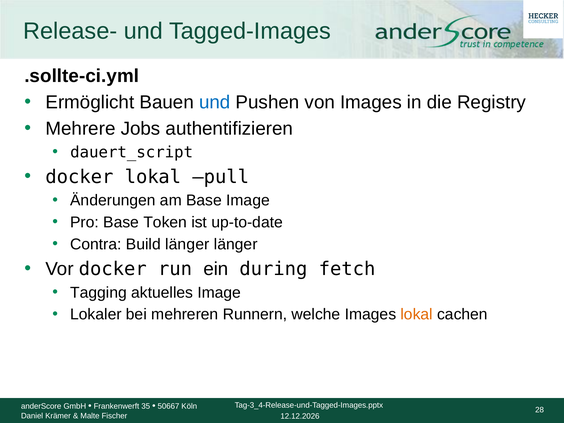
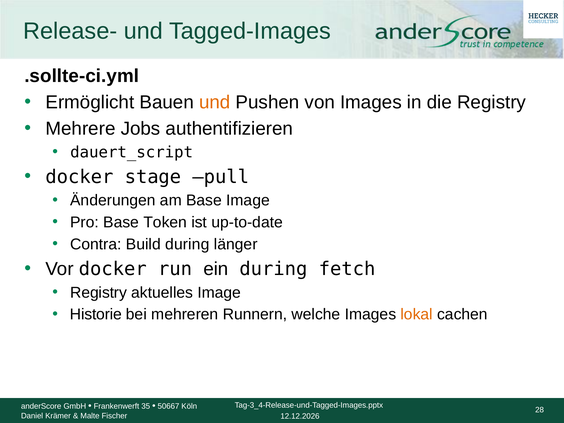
und colour: blue -> orange (215, 102)
docker lokal: lokal -> stage (153, 177)
Build länger: länger -> during (187, 244)
Tagging: Tagging -> Registry (99, 293)
Lokaler: Lokaler -> Historie (96, 314)
